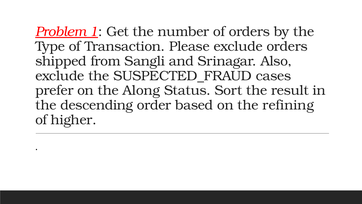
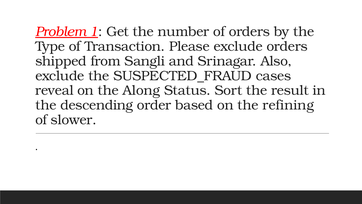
prefer: prefer -> reveal (54, 90)
higher: higher -> slower (74, 120)
